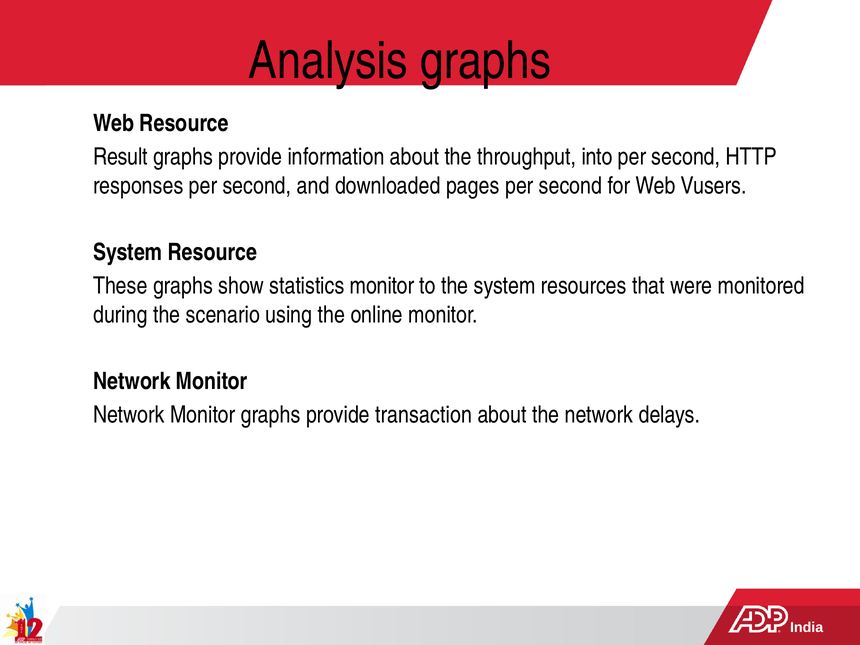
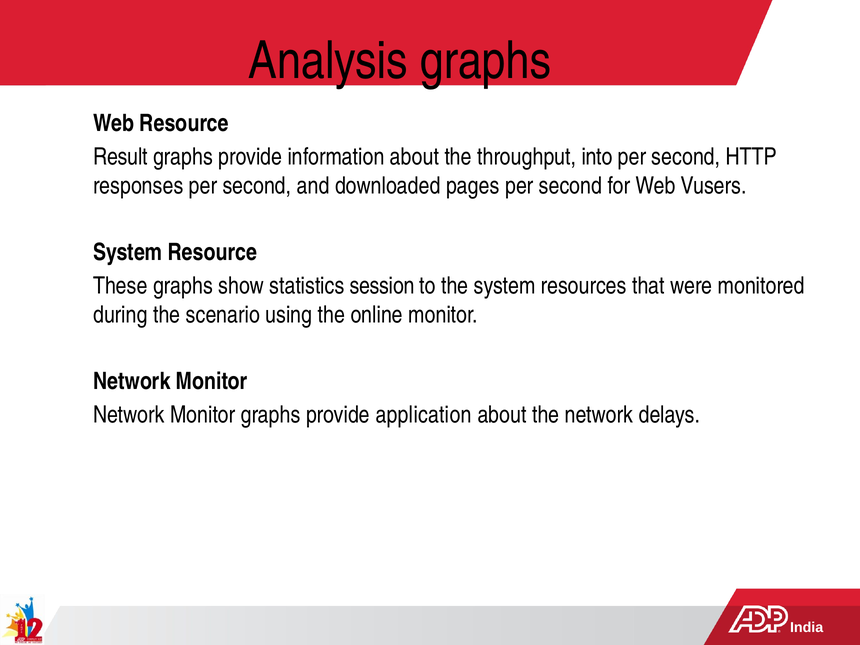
statistics monitor: monitor -> session (382, 286)
transaction: transaction -> application (424, 415)
